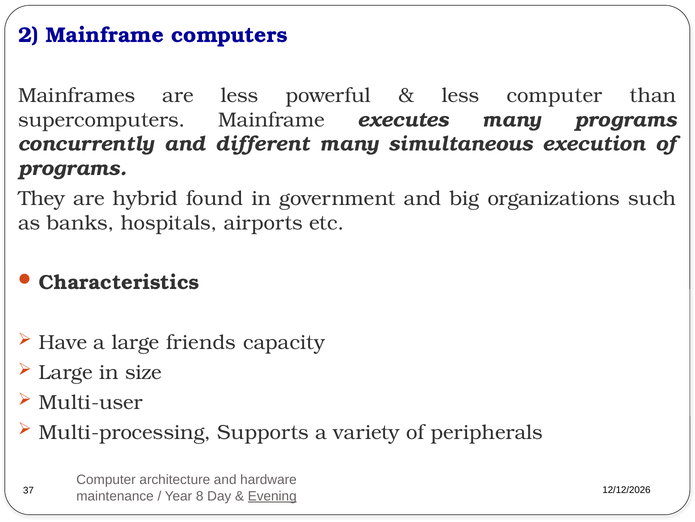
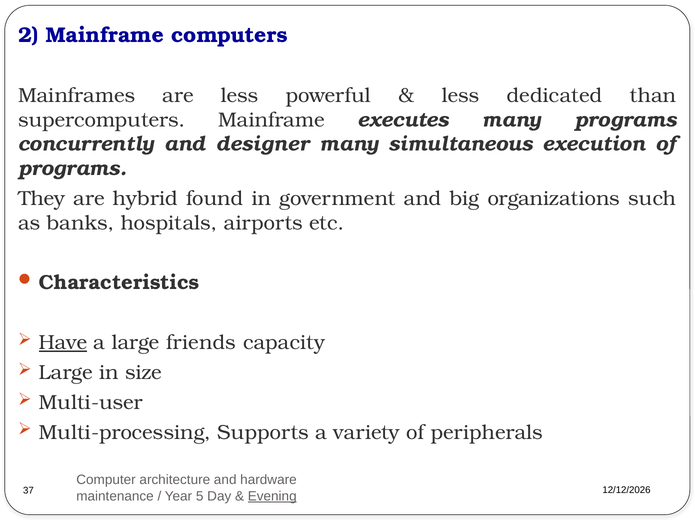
less computer: computer -> dedicated (555, 95)
different: different -> designer (263, 144)
Have underline: none -> present (63, 342)
8: 8 -> 5 (200, 496)
